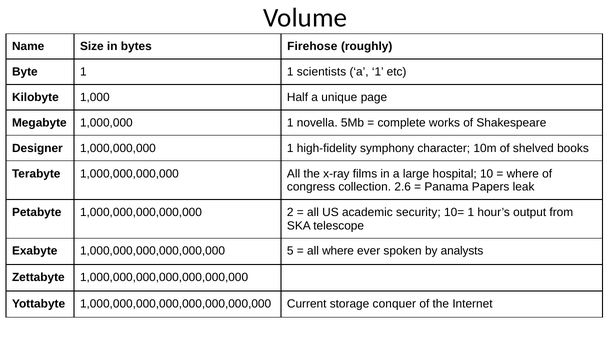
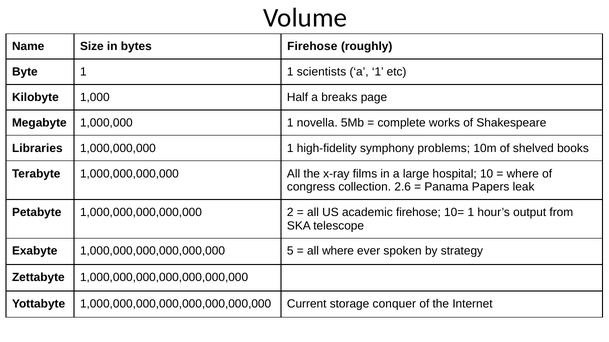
unique: unique -> breaks (339, 98)
Designer: Designer -> Libraries (37, 149)
character: character -> problems (444, 149)
academic security: security -> firehose (418, 213)
analysts: analysts -> strategy (462, 252)
